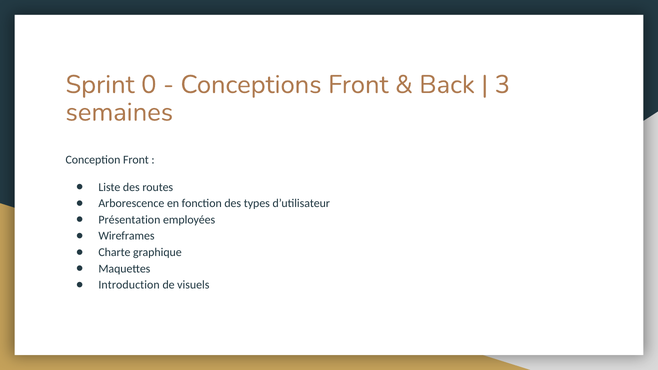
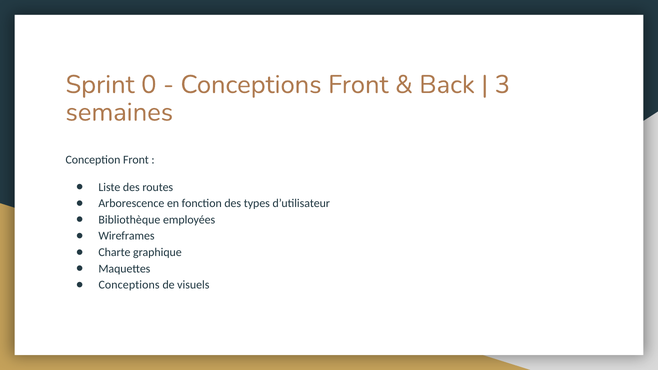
Présentation: Présentation -> Bibliothèque (129, 220)
Introduction: Introduction -> Conceptions (129, 285)
